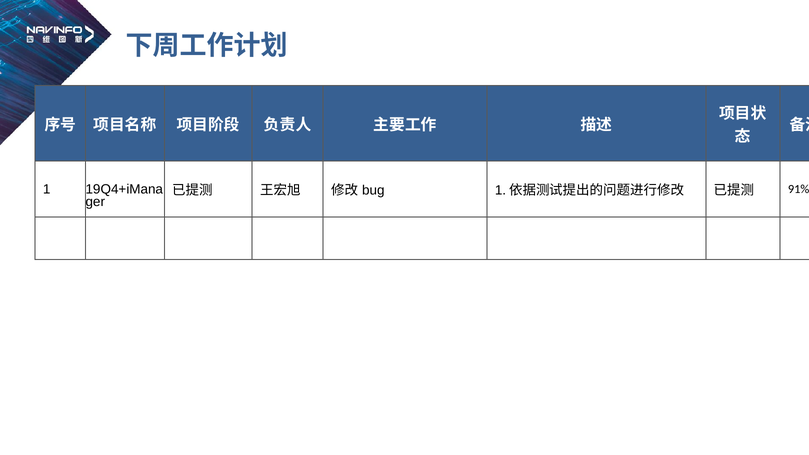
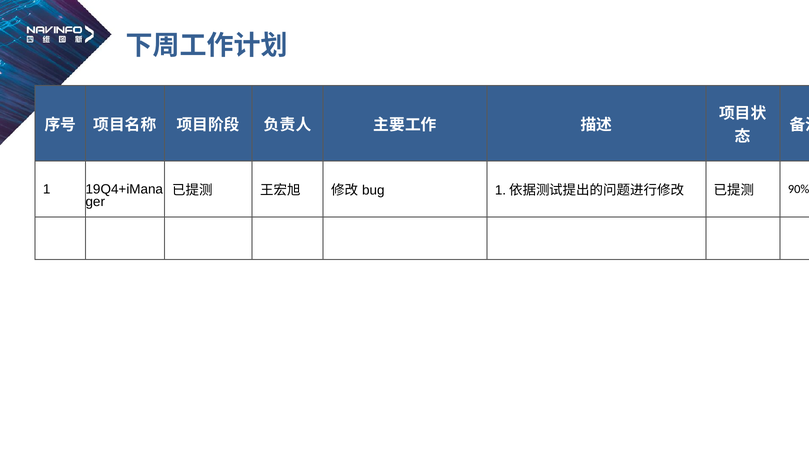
91%: 91% -> 90% (799, 189)
